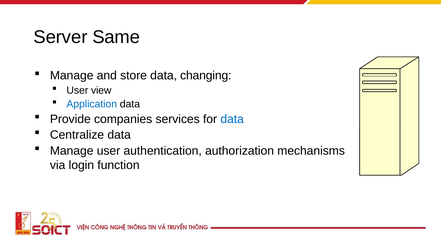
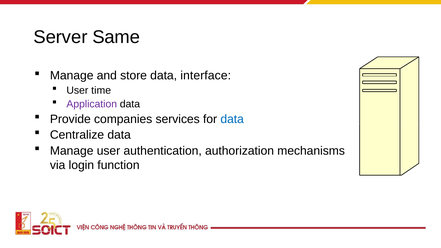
changing: changing -> interface (206, 76)
view: view -> time (101, 90)
Application colour: blue -> purple (92, 104)
